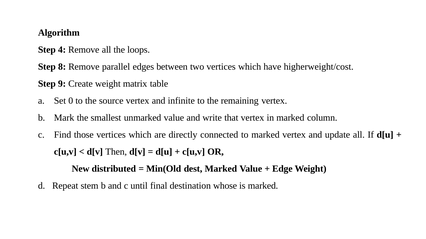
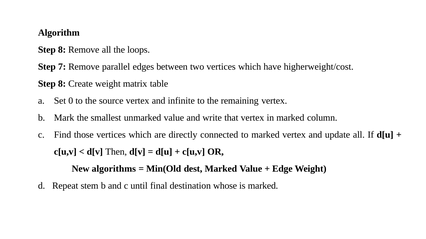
4: 4 -> 8 (62, 50)
8: 8 -> 7 (62, 67)
9: 9 -> 8 (62, 84)
distributed: distributed -> algorithms (114, 169)
